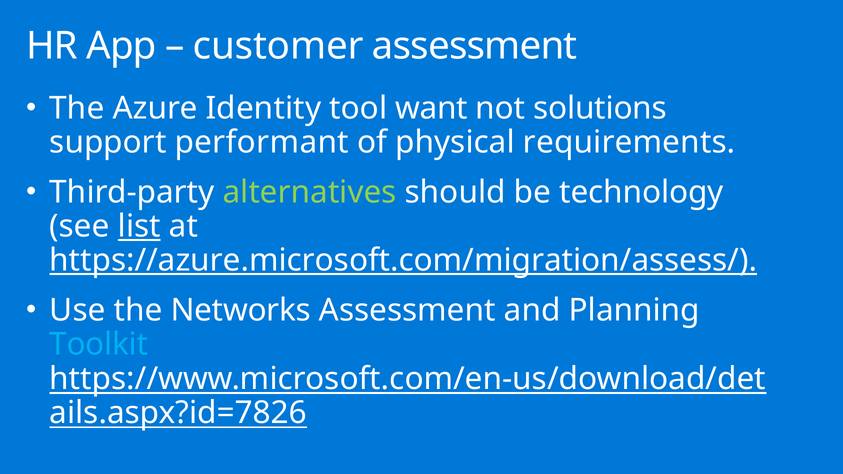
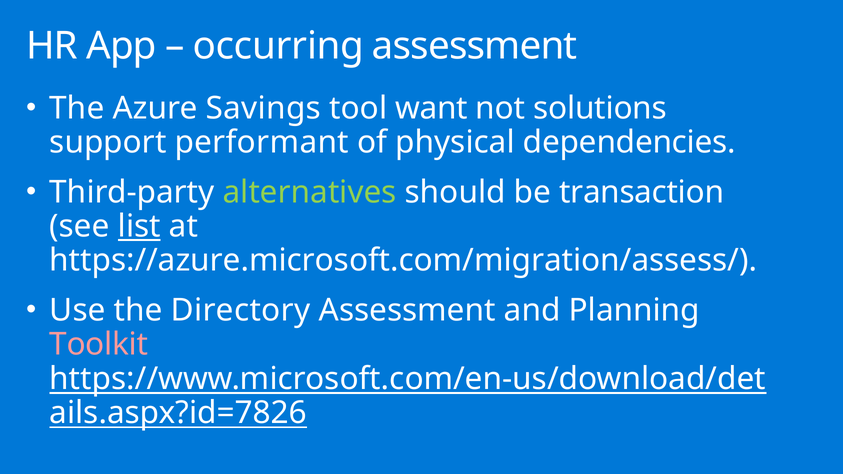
customer: customer -> occurring (278, 46)
Identity: Identity -> Savings (263, 108)
requirements: requirements -> dependencies (629, 142)
technology: technology -> transaction (642, 192)
https://azure.microsoft.com/migration/assess/ underline: present -> none (403, 261)
Networks: Networks -> Directory (241, 310)
Toolkit colour: light blue -> pink (99, 345)
